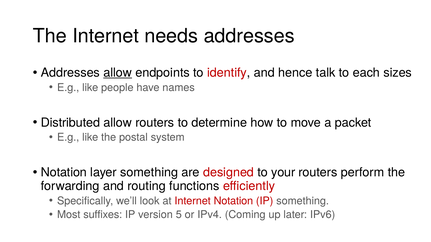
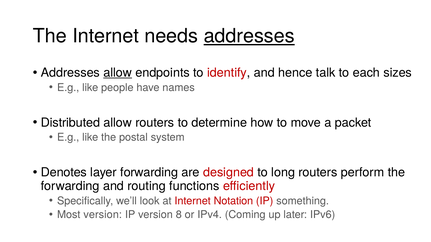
addresses underline: none -> present (249, 36)
Notation: Notation -> Denotes (64, 173)
layer something: something -> forwarding (149, 173)
your: your -> long (283, 173)
Most suffixes: suffixes -> version (103, 215)
5: 5 -> 8 (179, 215)
